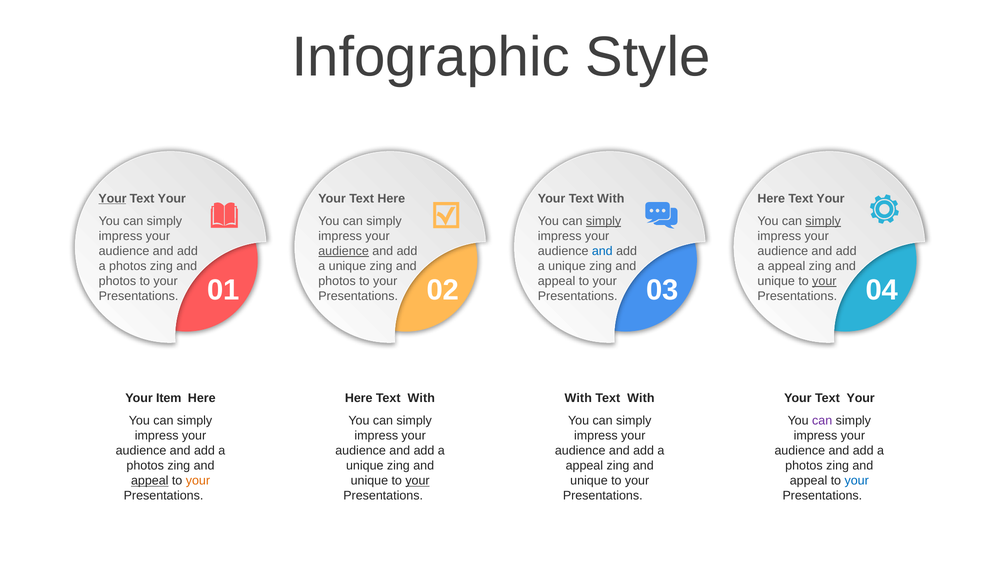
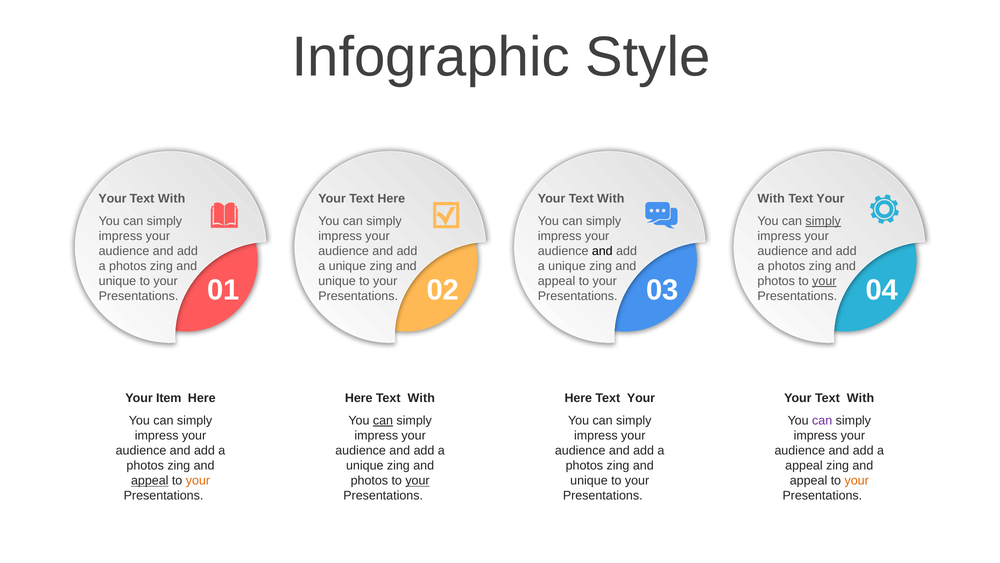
Your underline: present -> none (112, 198)
Your: Your -> With (172, 198)
Here: Here -> With (771, 198)
simply underline: present -> none (604, 221)
audience underline: present -> none (344, 251)
and colour: blue -> black (602, 251)
appeal: appeal -> photos (787, 266)
photos: photos -> unique (117, 281)
photos: photos -> unique (337, 281)
unique: unique -> photos (776, 281)
With: With -> Here (578, 398)
With: With -> Your (641, 398)
Your: Your -> With (860, 398)
can underline: none -> present (383, 420)
appeal: appeal -> photos (584, 465)
photos: photos -> appeal (804, 465)
unique: unique -> photos (369, 480)
your colour: blue -> orange (857, 480)
